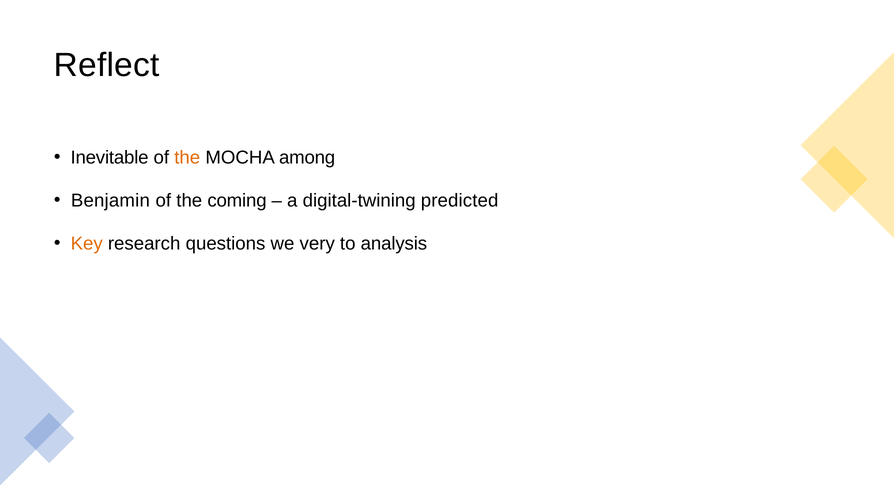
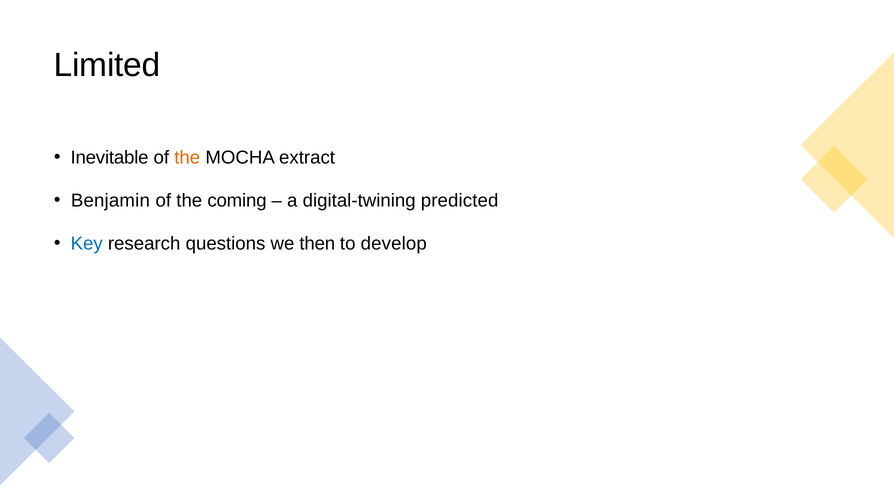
Reflect: Reflect -> Limited (107, 65)
among: among -> extract (307, 158)
Key colour: orange -> blue (87, 244)
very: very -> then (317, 244)
analysis: analysis -> develop (394, 244)
